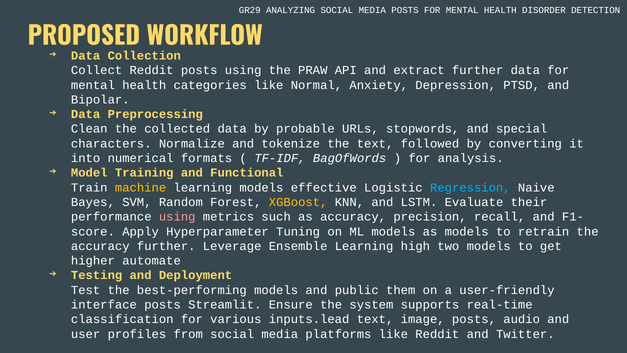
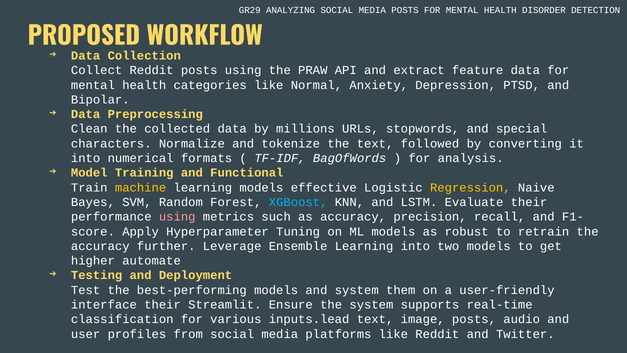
extract further: further -> feature (478, 70)
probable: probable -> millions (305, 129)
Regression colour: light blue -> yellow (470, 187)
XGBoost colour: yellow -> light blue (298, 202)
as models: models -> robust (467, 231)
Learning high: high -> into (415, 246)
and public: public -> system (357, 290)
interface posts: posts -> their (163, 305)
